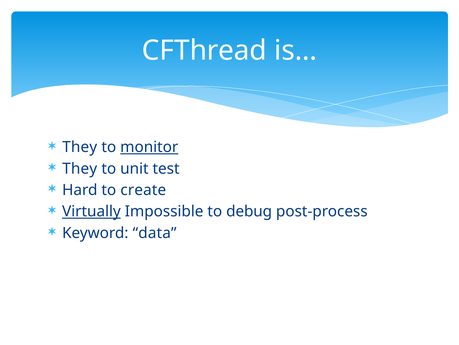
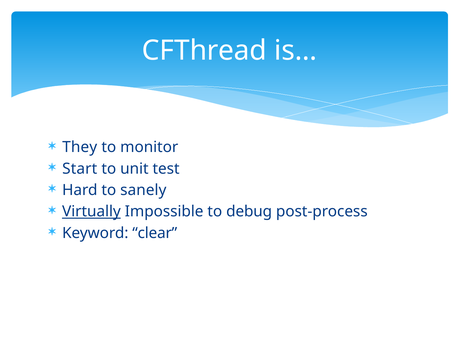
monitor underline: present -> none (149, 147)
They: They -> Start (80, 168)
create: create -> sanely (143, 190)
data: data -> clear (155, 233)
